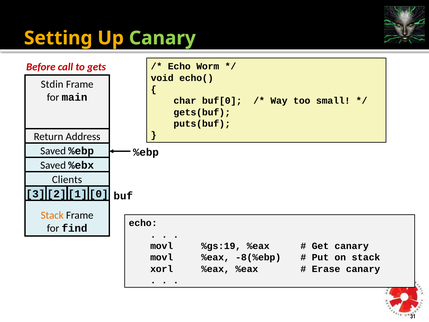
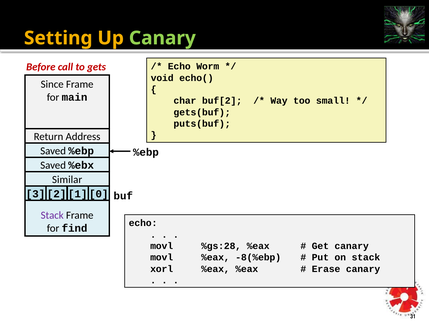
Stdin: Stdin -> Since (52, 84)
buf[0: buf[0 -> buf[2 (222, 101)
Clients: Clients -> Similar (67, 179)
Stack colour: orange -> purple (52, 215)
%gs:19: %gs:19 -> %gs:28 (221, 246)
